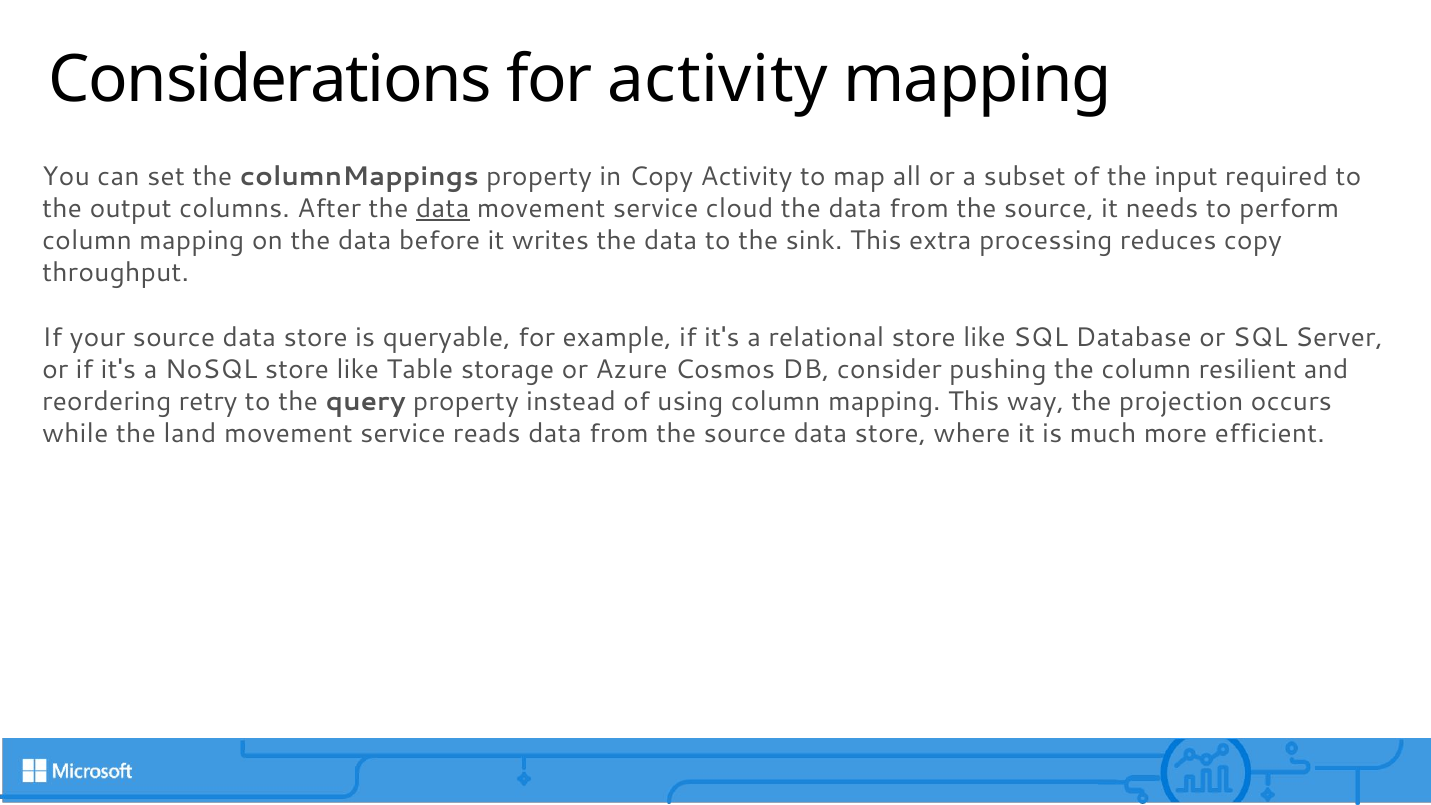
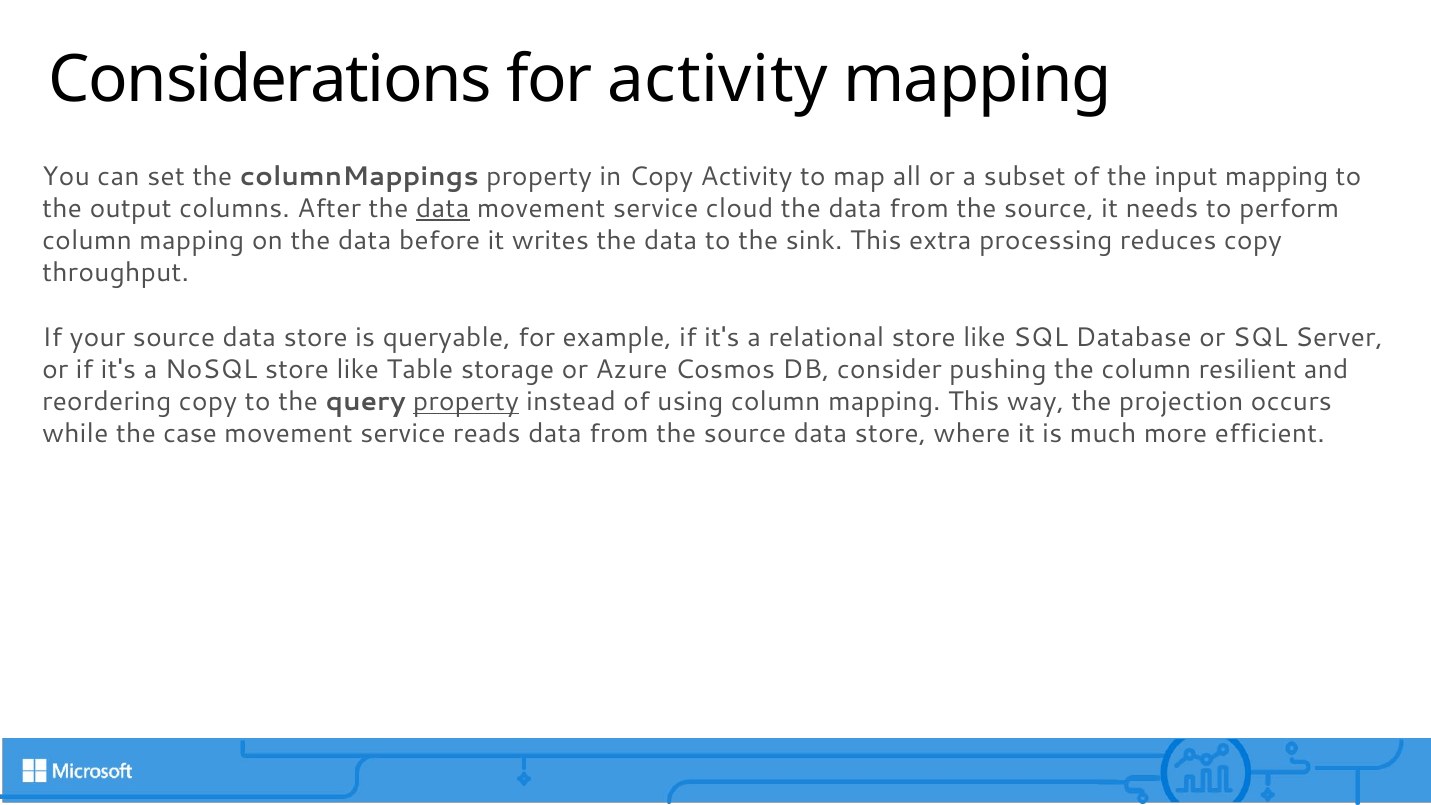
input required: required -> mapping (1277, 176)
reordering retry: retry -> copy (208, 402)
property underline: none -> present (466, 402)
land: land -> case (190, 434)
